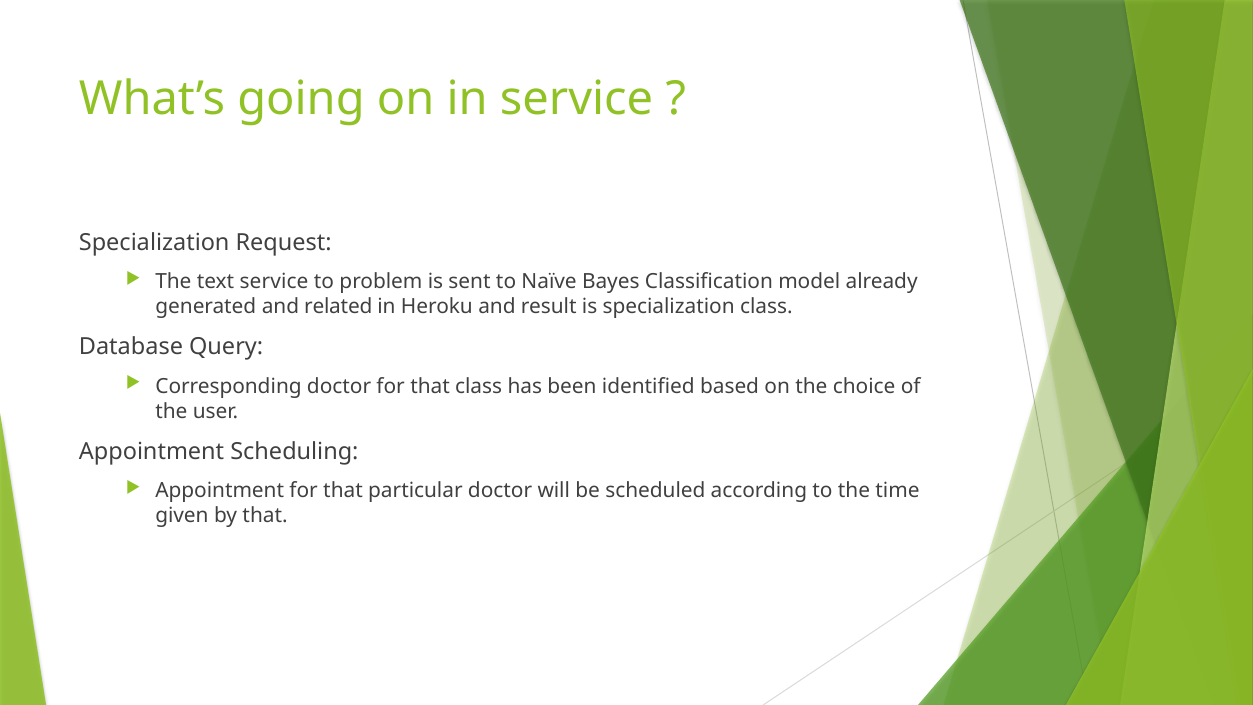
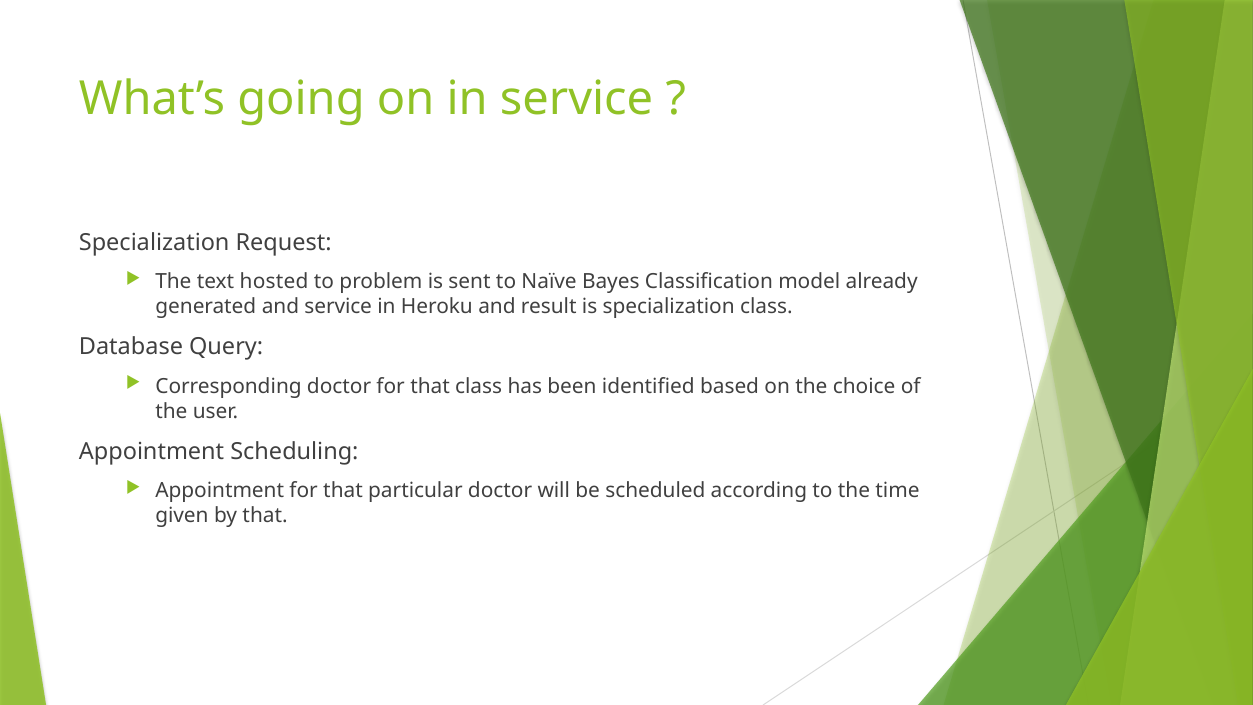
text service: service -> hosted (274, 282)
and related: related -> service (338, 307)
